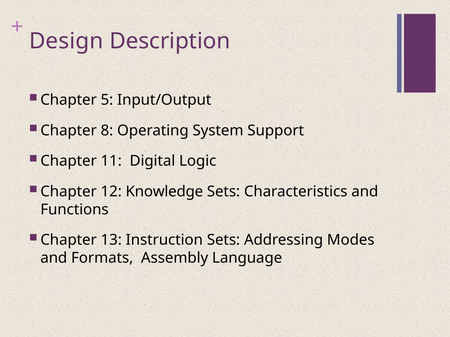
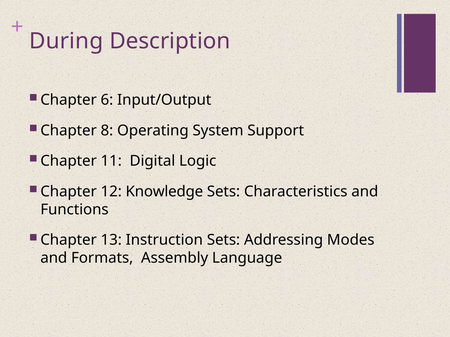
Design: Design -> During (66, 41)
5: 5 -> 6 (107, 100)
